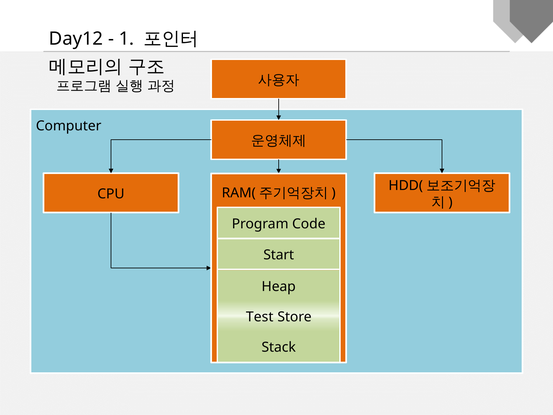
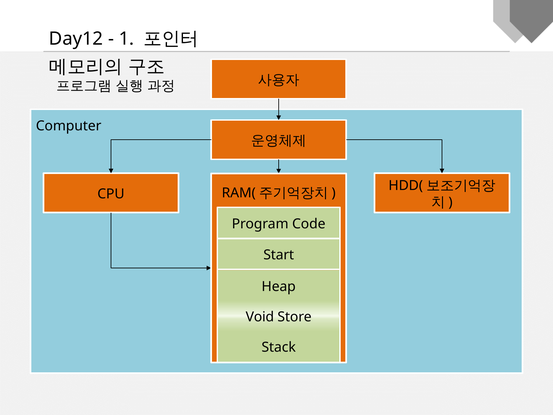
Test: Test -> Void (260, 317)
